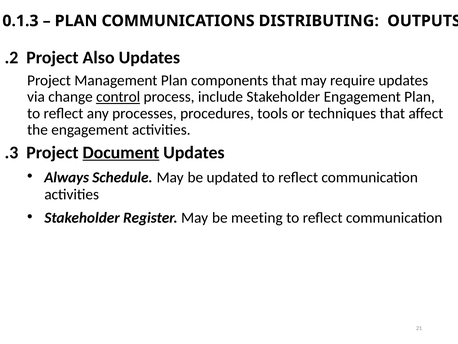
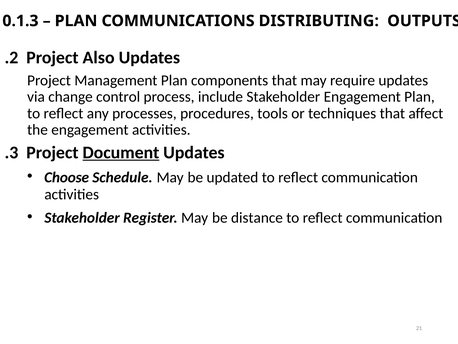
control underline: present -> none (118, 97)
Always: Always -> Choose (67, 177)
meeting: meeting -> distance (257, 218)
